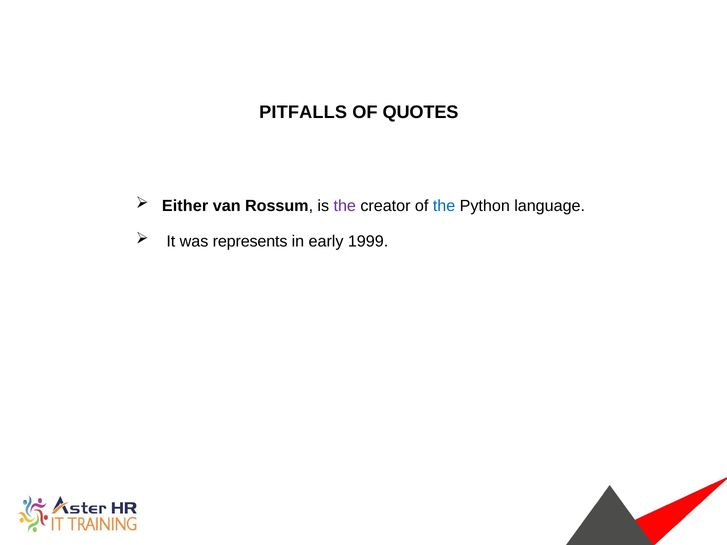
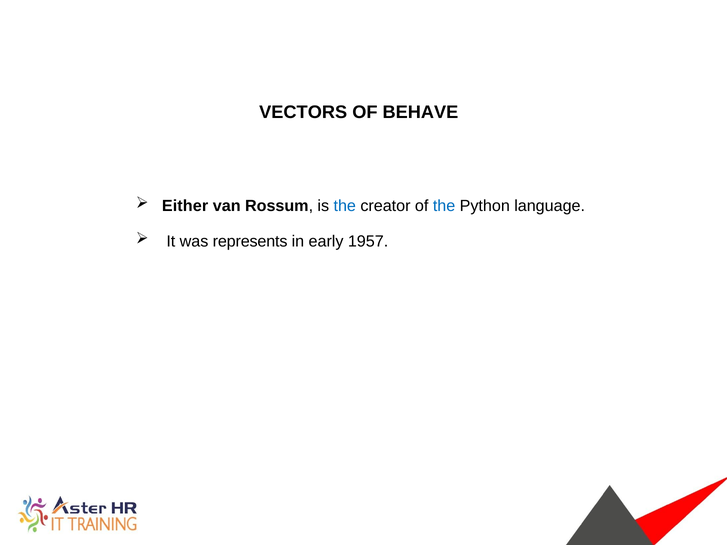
PITFALLS: PITFALLS -> VECTORS (303, 112)
QUOTES: QUOTES -> BEHAVE (420, 112)
the colour: purple -> blue (345, 206)
1999: 1999 -> 1957 (368, 241)
